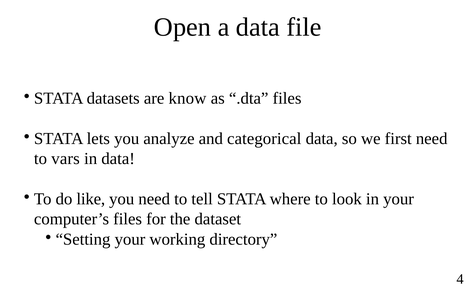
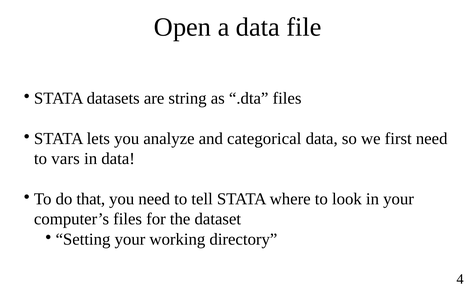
know: know -> string (188, 98)
like: like -> that (91, 199)
